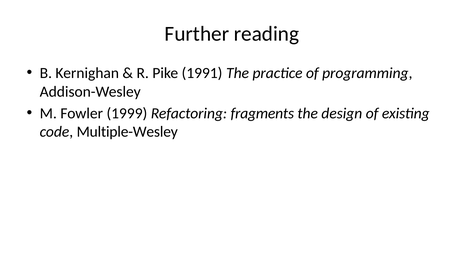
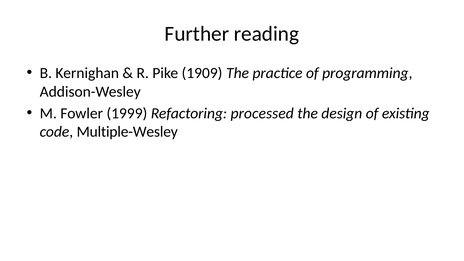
1991: 1991 -> 1909 (202, 73)
fragments: fragments -> processed (262, 113)
